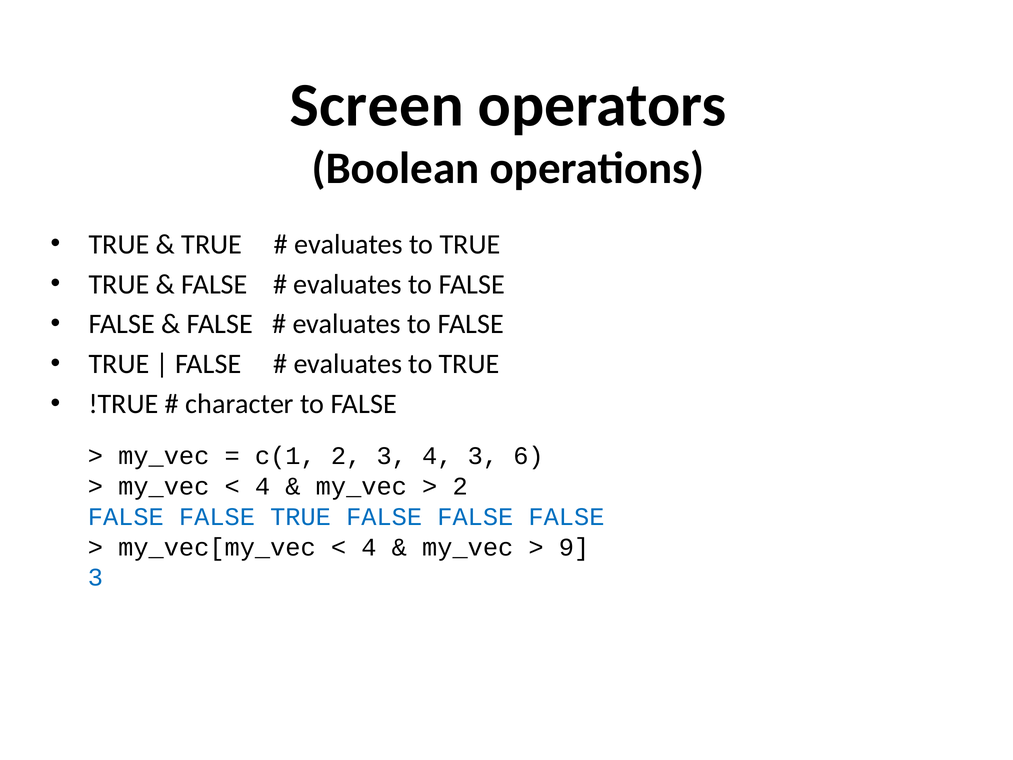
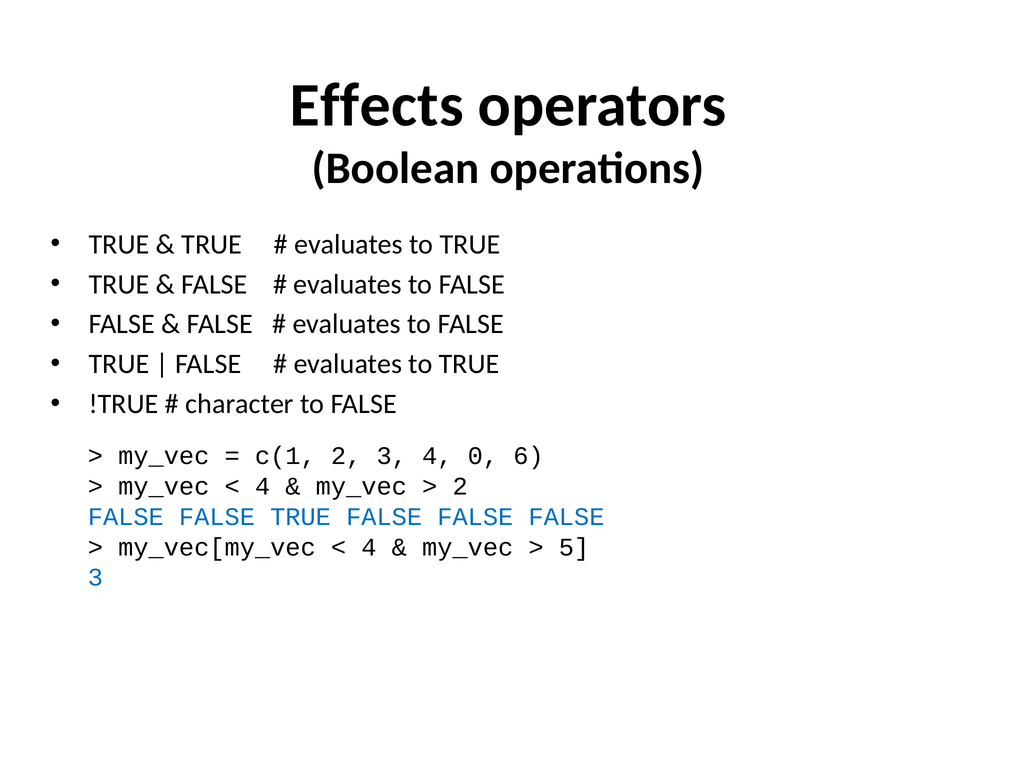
Screen: Screen -> Effects (377, 105)
4 3: 3 -> 0 (483, 456)
9: 9 -> 5 (574, 547)
